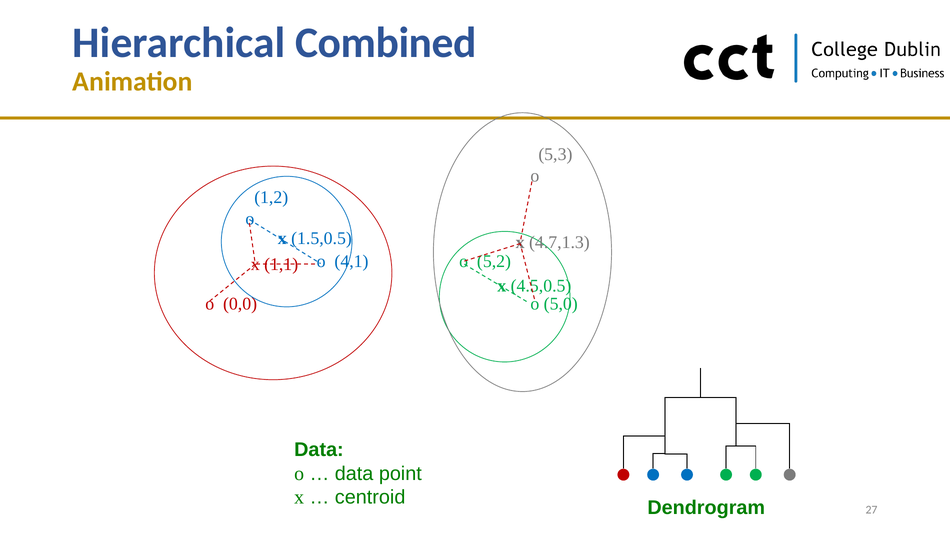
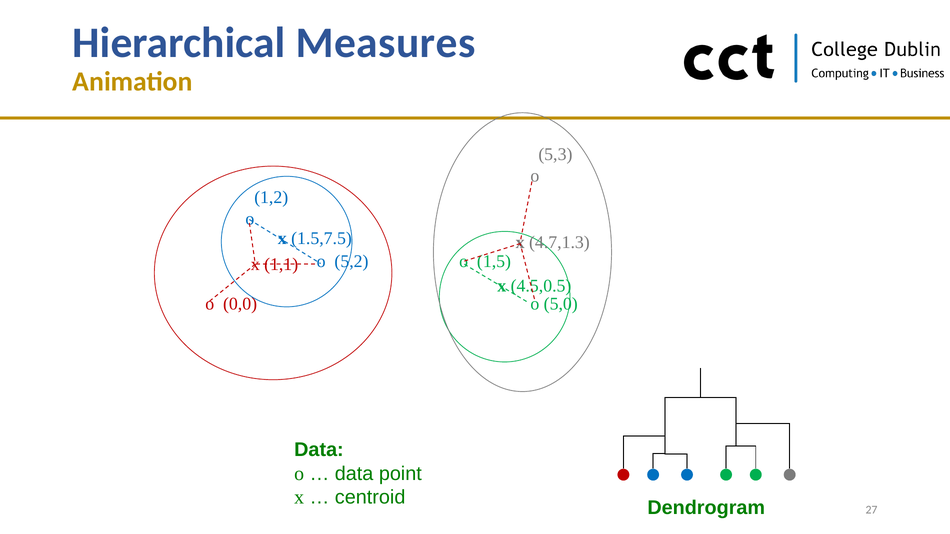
Combined: Combined -> Measures (386, 43)
1.5,0.5: 1.5,0.5 -> 1.5,7.5 (322, 239)
4,1: 4,1 -> 5,2 (352, 262)
5,2: 5,2 -> 1,5 (494, 262)
